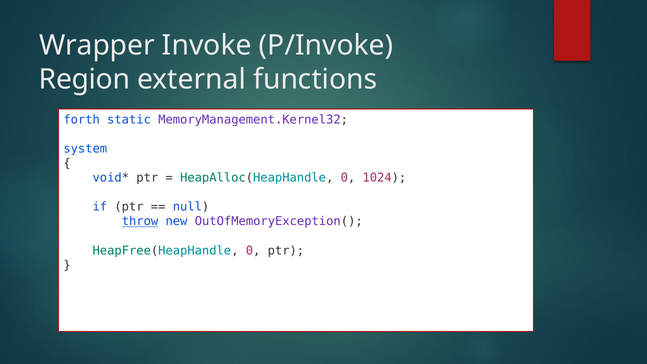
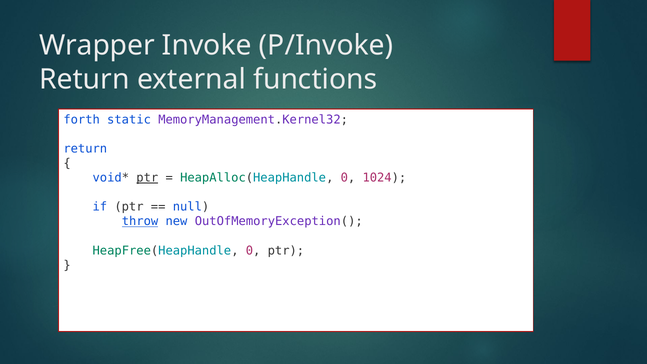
Region: Region -> Return (84, 79)
system: system -> return (85, 149)
ptr underline: none -> present (147, 178)
